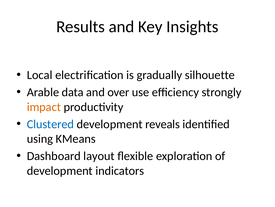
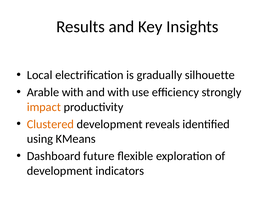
Arable data: data -> with (73, 92)
and over: over -> with (118, 92)
Clustered colour: blue -> orange (50, 124)
layout: layout -> future (99, 155)
